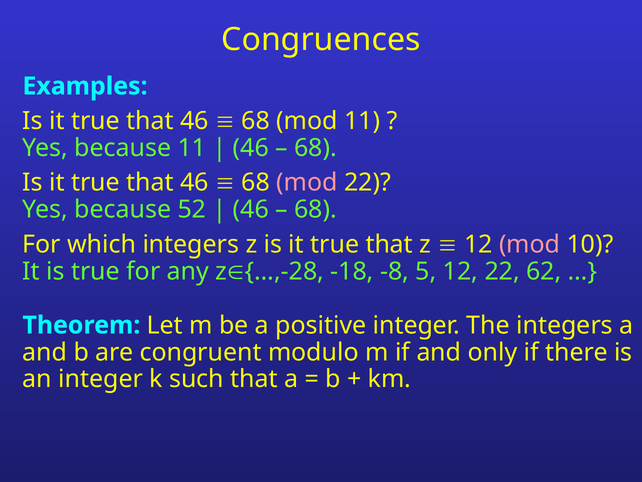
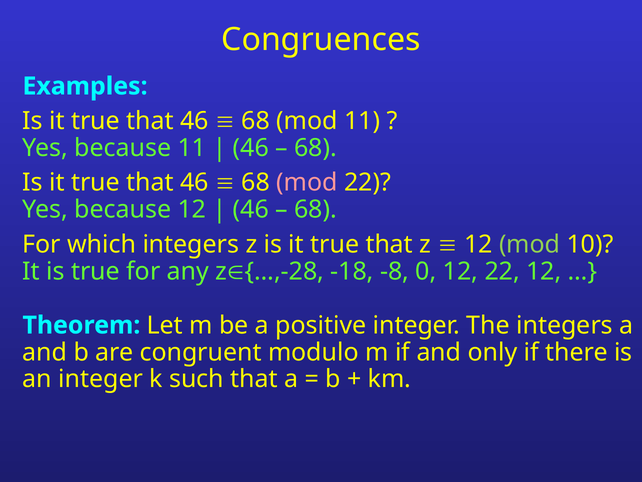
because 52: 52 -> 12 (192, 209)
mod colour: pink -> light green (530, 244)
5: 5 -> 0 (426, 271)
22 62: 62 -> 12 (544, 271)
